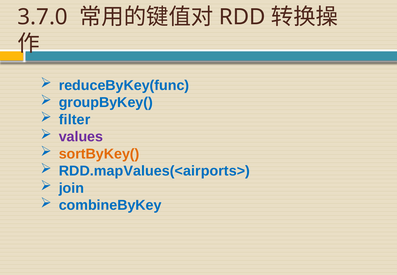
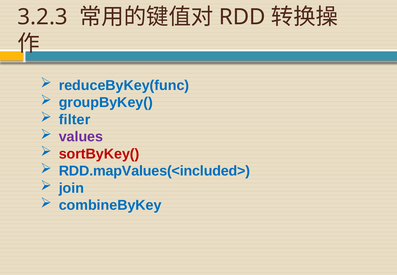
3.7.0: 3.7.0 -> 3.2.3 (43, 17)
sortByKey( colour: orange -> red (99, 154)
RDD.mapValues(<airports>: RDD.mapValues(<airports> -> RDD.mapValues(<included> (154, 171)
